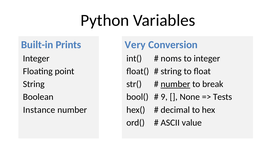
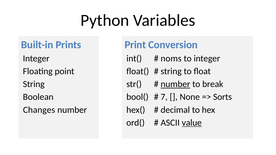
Very: Very -> Print (135, 45)
9: 9 -> 7 (164, 97)
Tests: Tests -> Sorts (223, 97)
Instance: Instance -> Changes (39, 110)
value underline: none -> present (192, 123)
